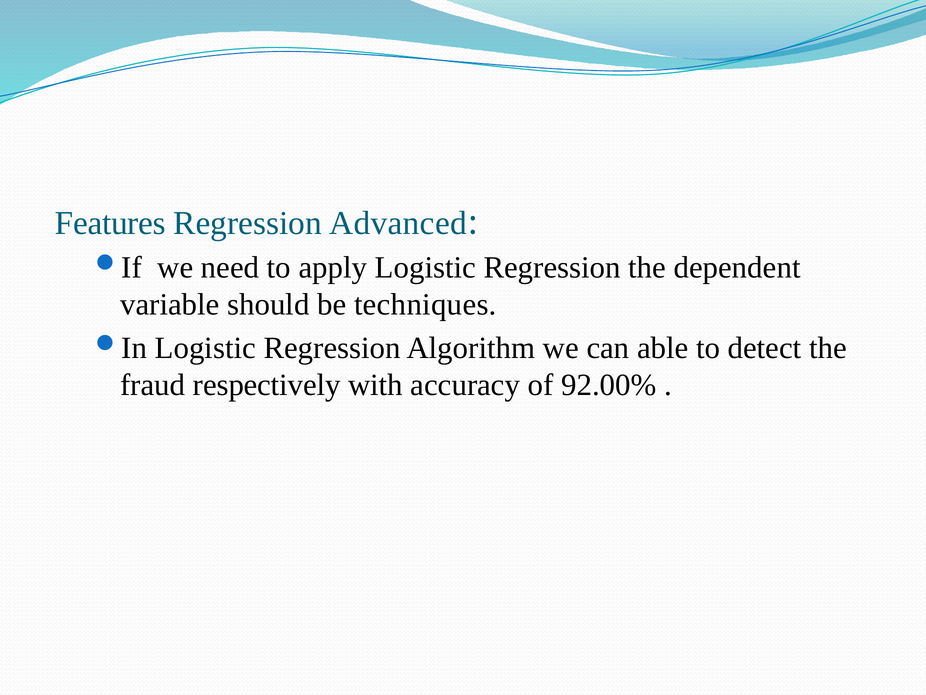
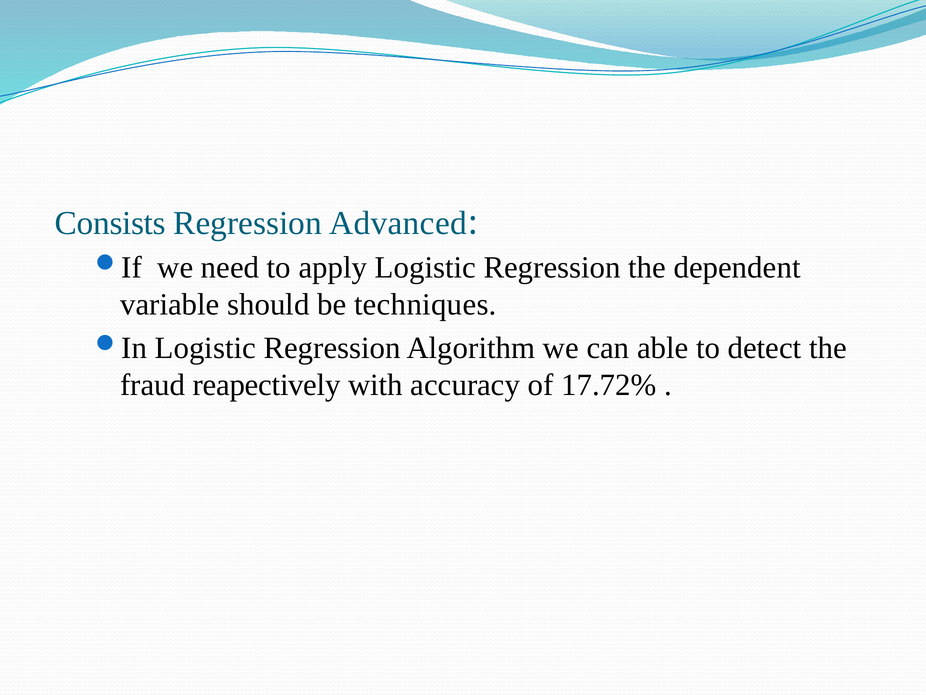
Features: Features -> Consists (110, 223)
respectively: respectively -> reapectively (267, 385)
92.00%: 92.00% -> 17.72% (609, 385)
